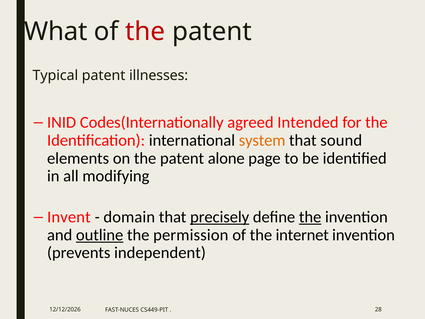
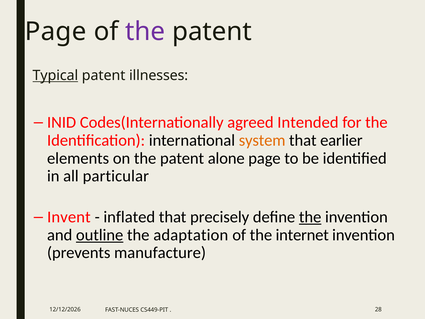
What: What -> Page (56, 32)
the colour: red -> purple (145, 32)
Typical underline: none -> present (55, 76)
sound: sound -> earlier (341, 140)
modifying: modifying -> particular (116, 176)
domain: domain -> inflated (129, 217)
precisely underline: present -> none (220, 217)
permission: permission -> adaptation (191, 235)
independent: independent -> manufacture (160, 253)
